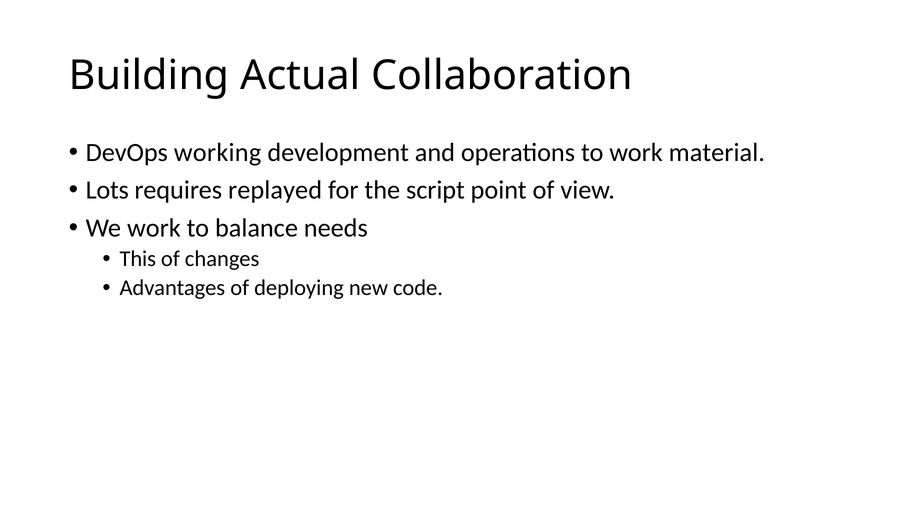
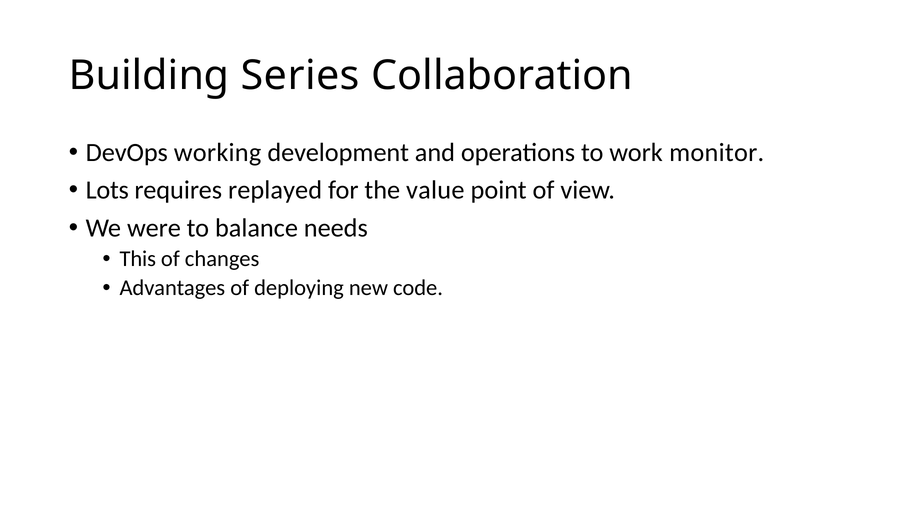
Actual: Actual -> Series (300, 76)
material: material -> monitor (717, 153)
script: script -> value (435, 190)
We work: work -> were (154, 228)
